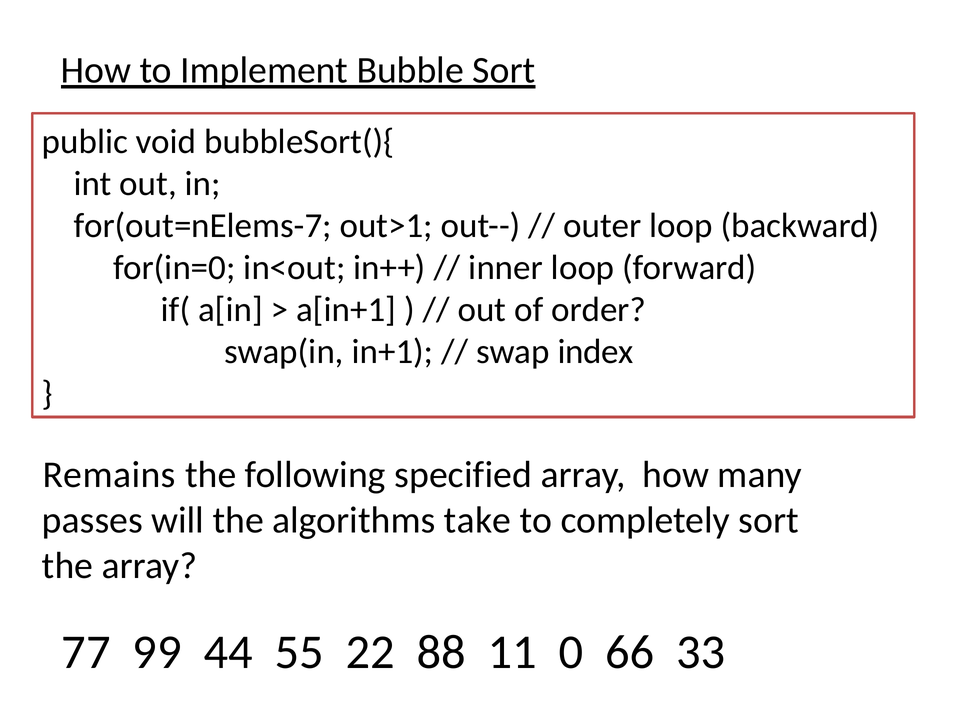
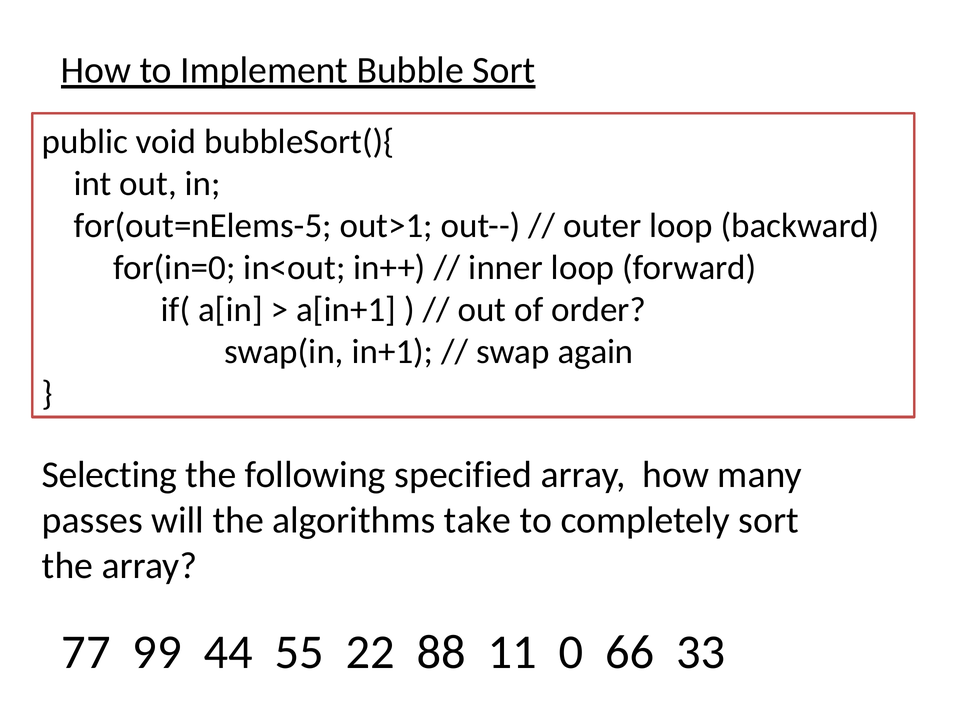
for(out=nElems-7: for(out=nElems-7 -> for(out=nElems-5 (203, 226)
index: index -> again (595, 352)
Remains: Remains -> Selecting (110, 475)
